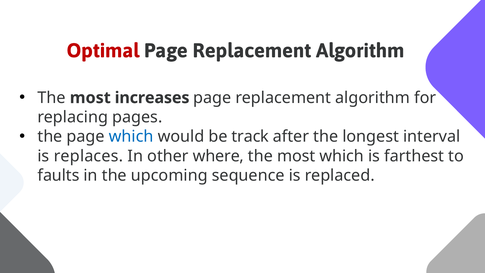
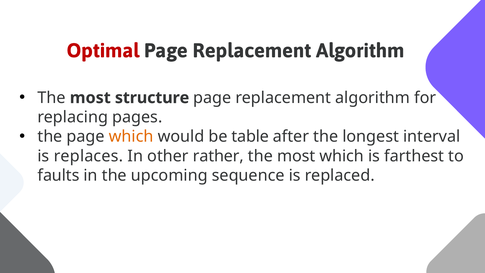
increases: increases -> structure (152, 98)
which colour: blue -> orange (131, 137)
track: track -> table (250, 137)
where: where -> rather (218, 156)
